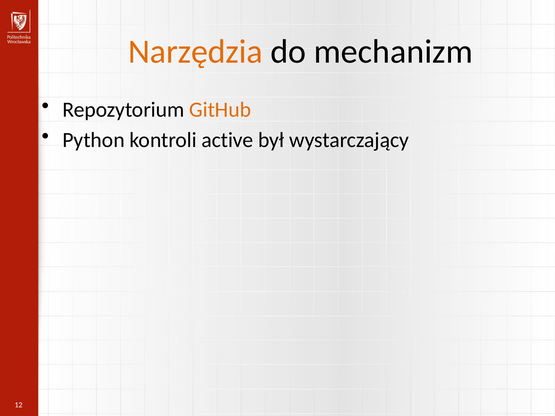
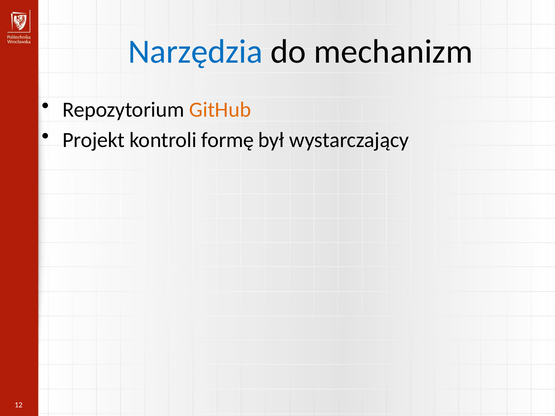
Narzędzia colour: orange -> blue (195, 52)
Python: Python -> Projekt (94, 140)
active: active -> formę (228, 140)
